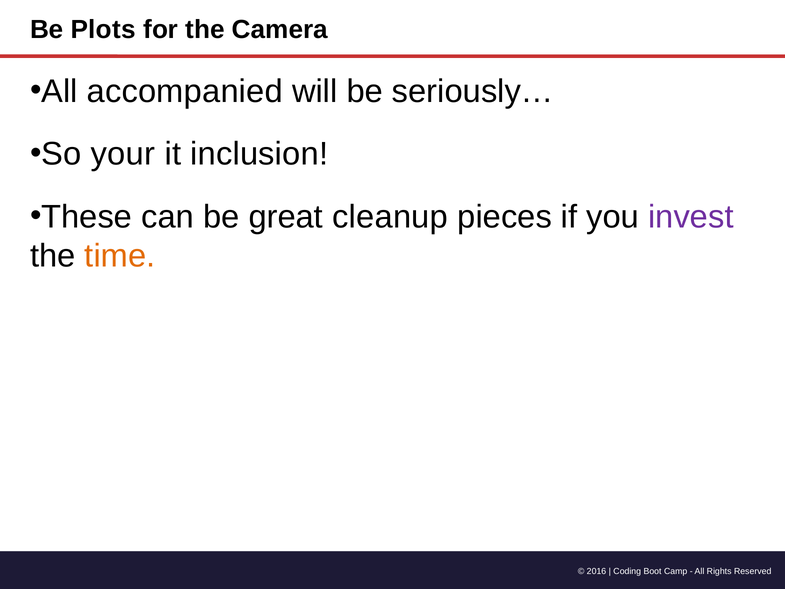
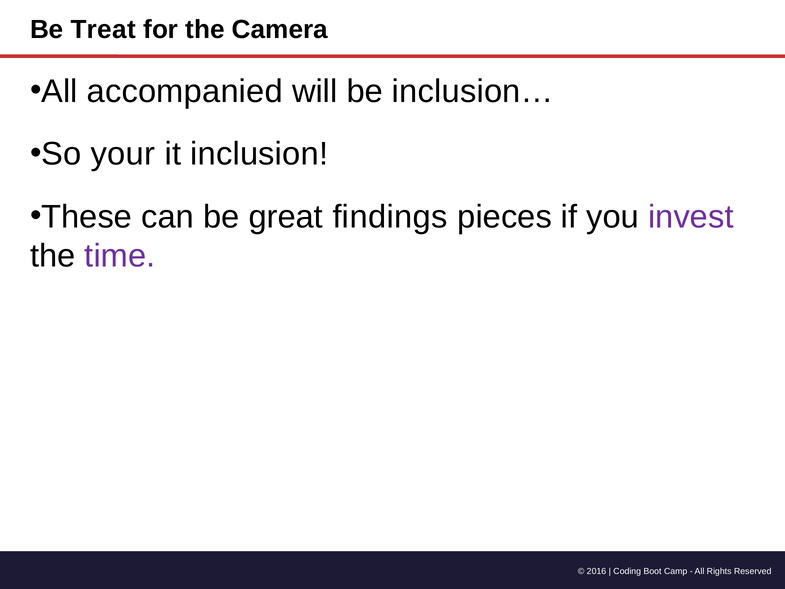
Plots: Plots -> Treat (103, 30)
seriously…: seriously… -> inclusion… (473, 91)
cleanup: cleanup -> findings (390, 217)
time colour: orange -> purple (120, 256)
